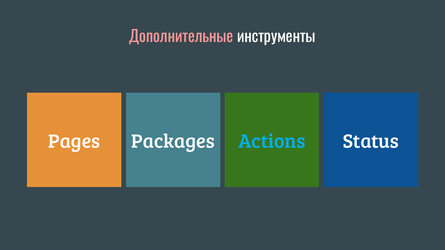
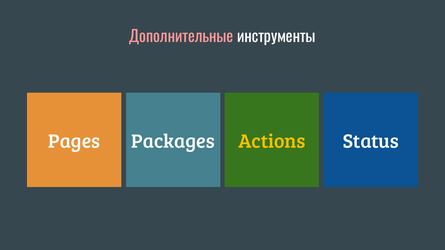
Actions colour: light blue -> yellow (272, 141)
